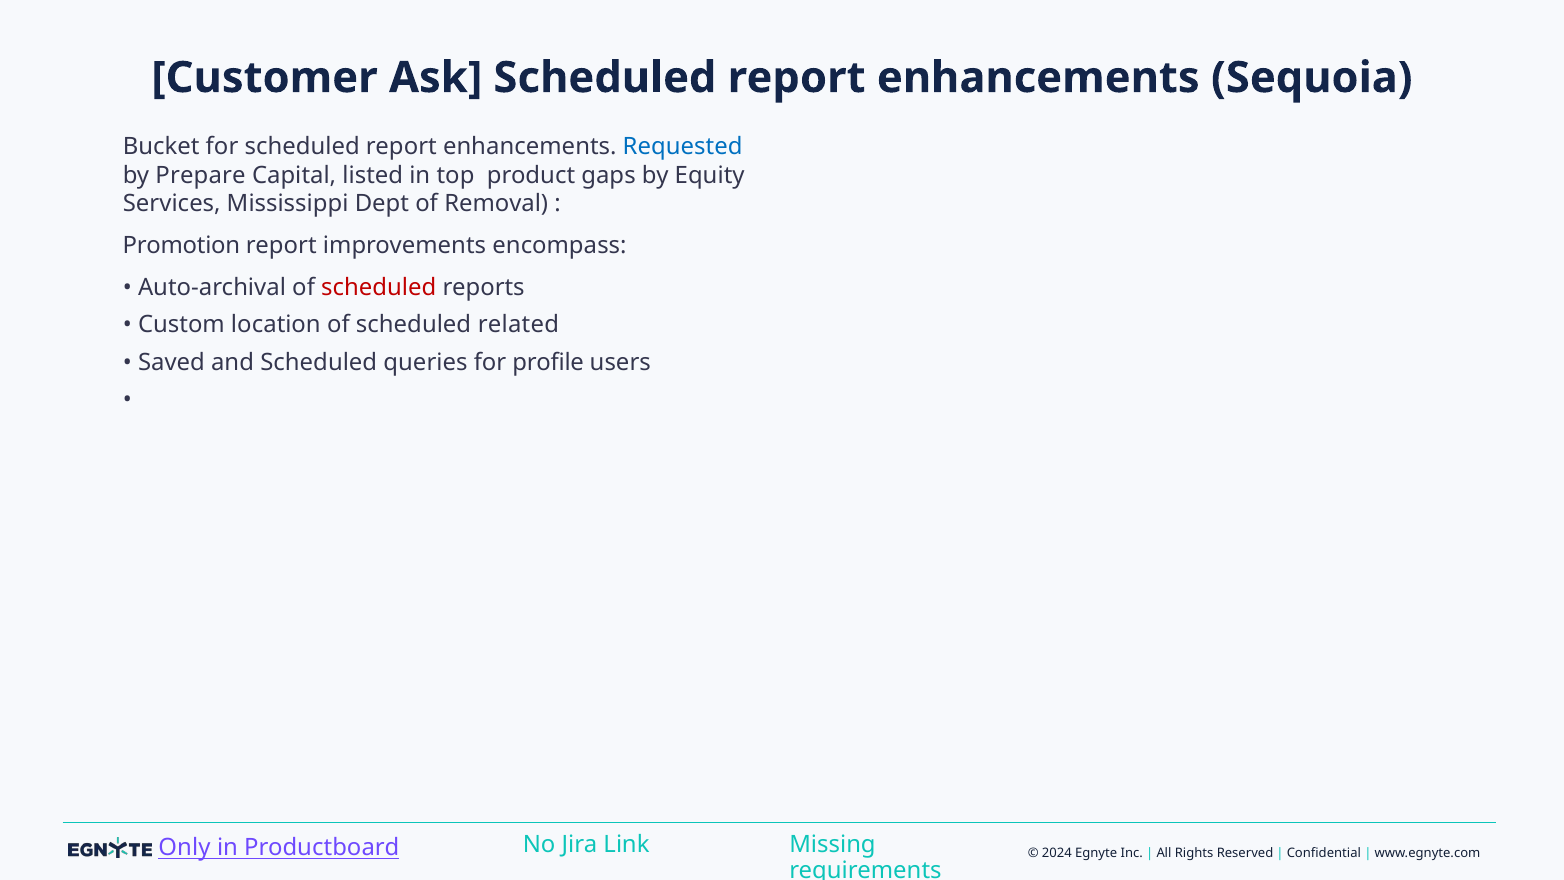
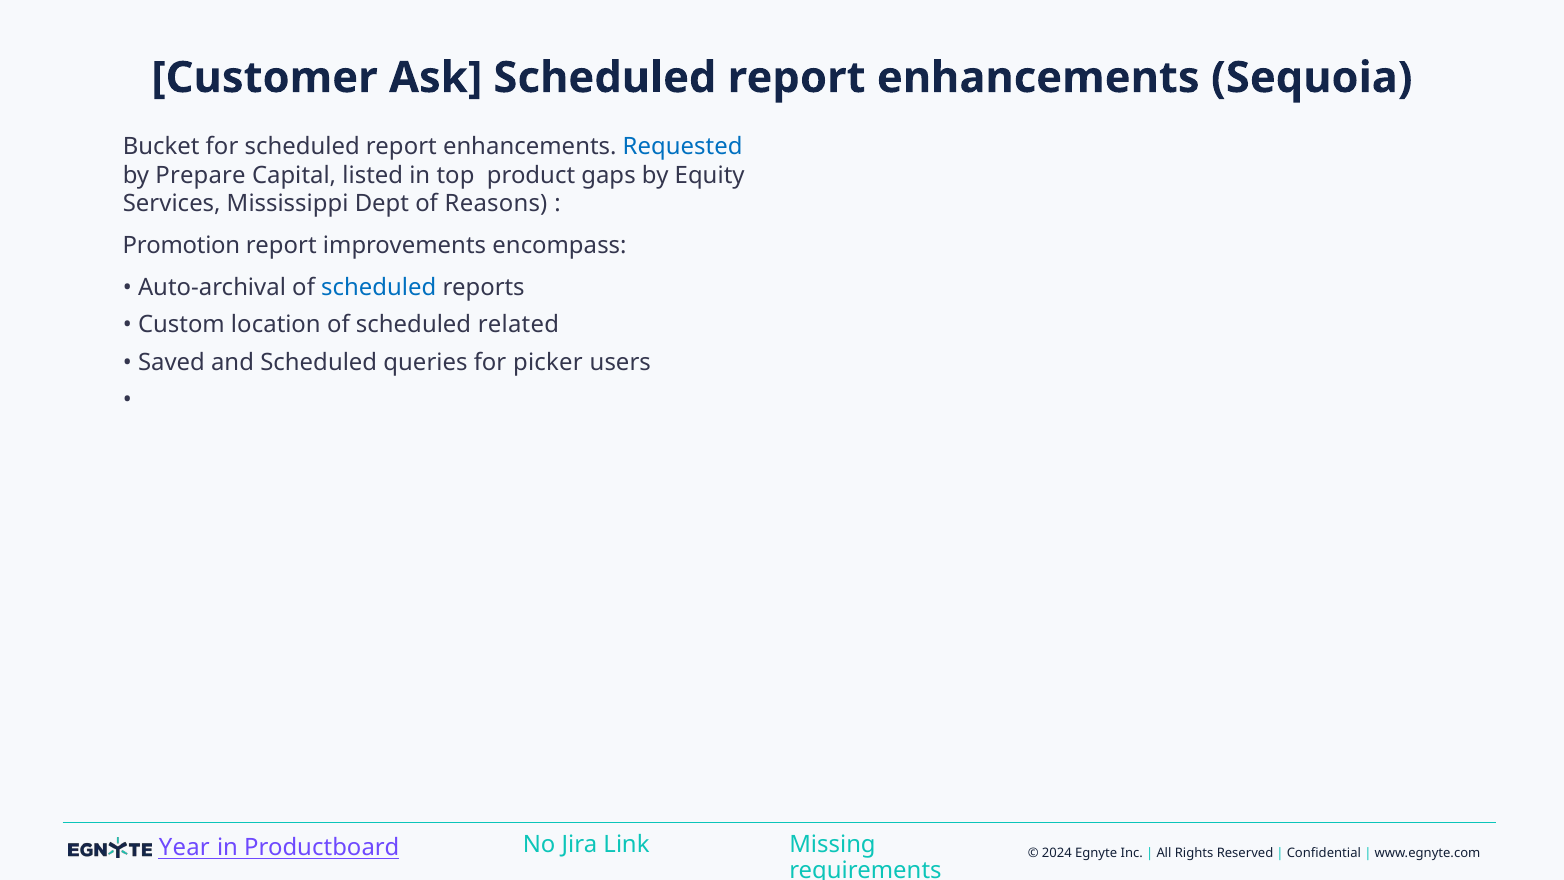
Removal: Removal -> Reasons (496, 204)
scheduled colour: red -> blue (379, 287)
profile: profile -> picker (548, 362)
Only: Only -> Year (184, 847)
